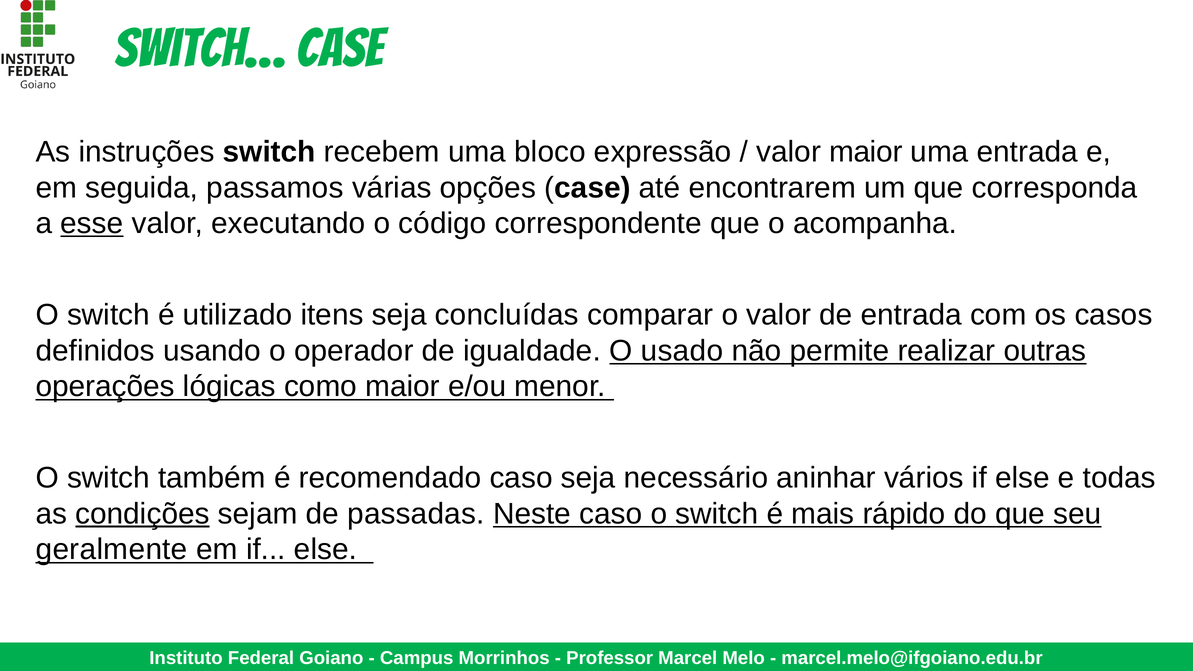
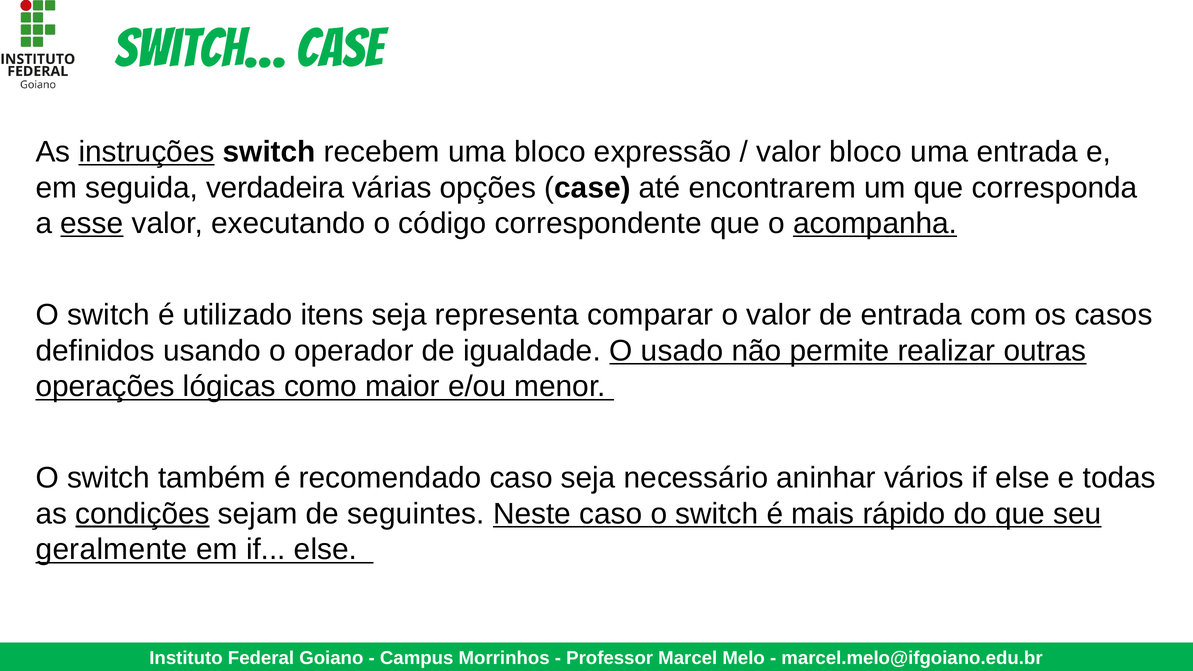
instruções underline: none -> present (147, 152)
valor maior: maior -> bloco (866, 152)
passamos: passamos -> verdadeira (275, 188)
acompanha underline: none -> present (875, 224)
concluídas: concluídas -> representa (507, 315)
passadas: passadas -> seguintes (416, 514)
